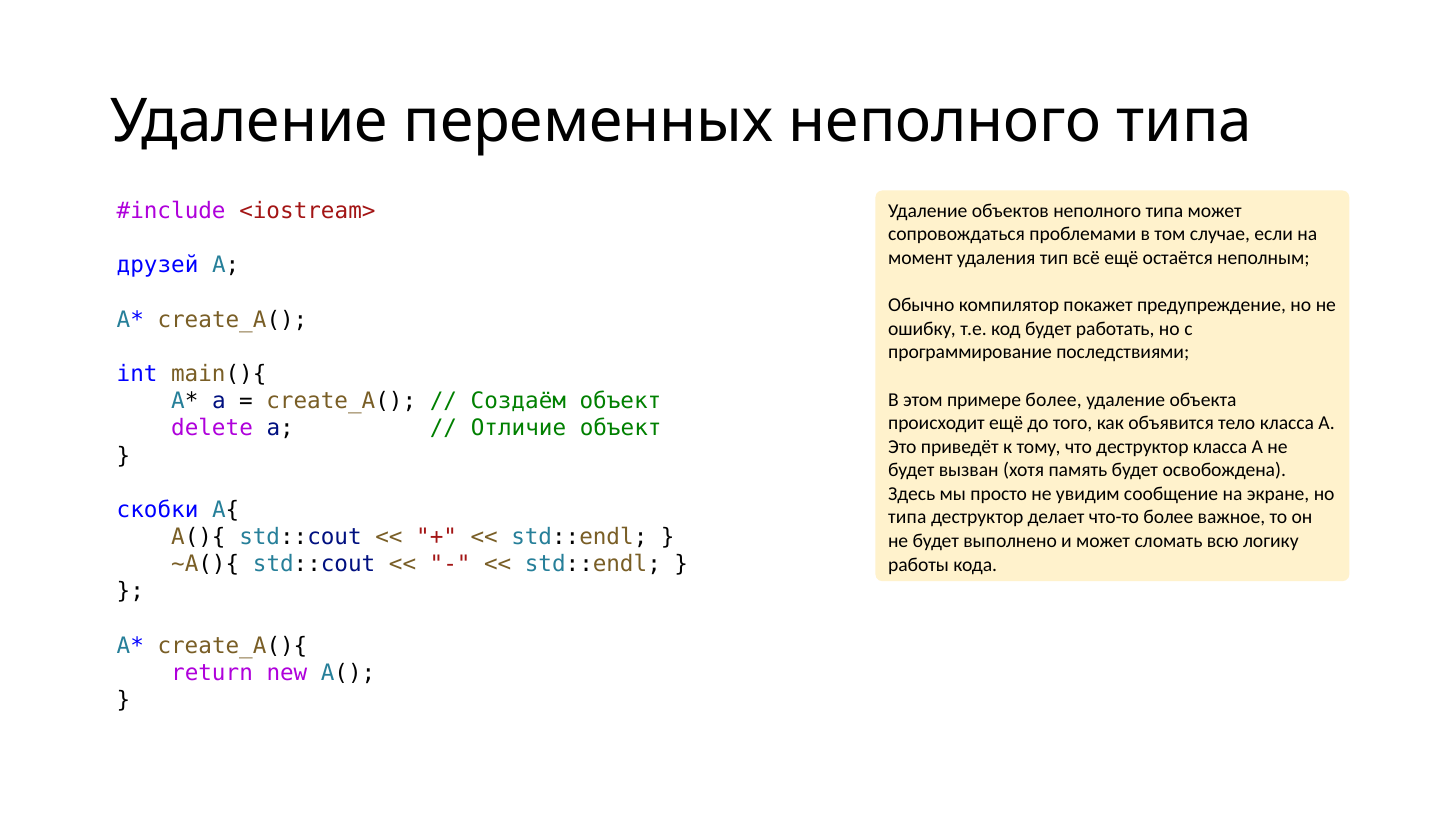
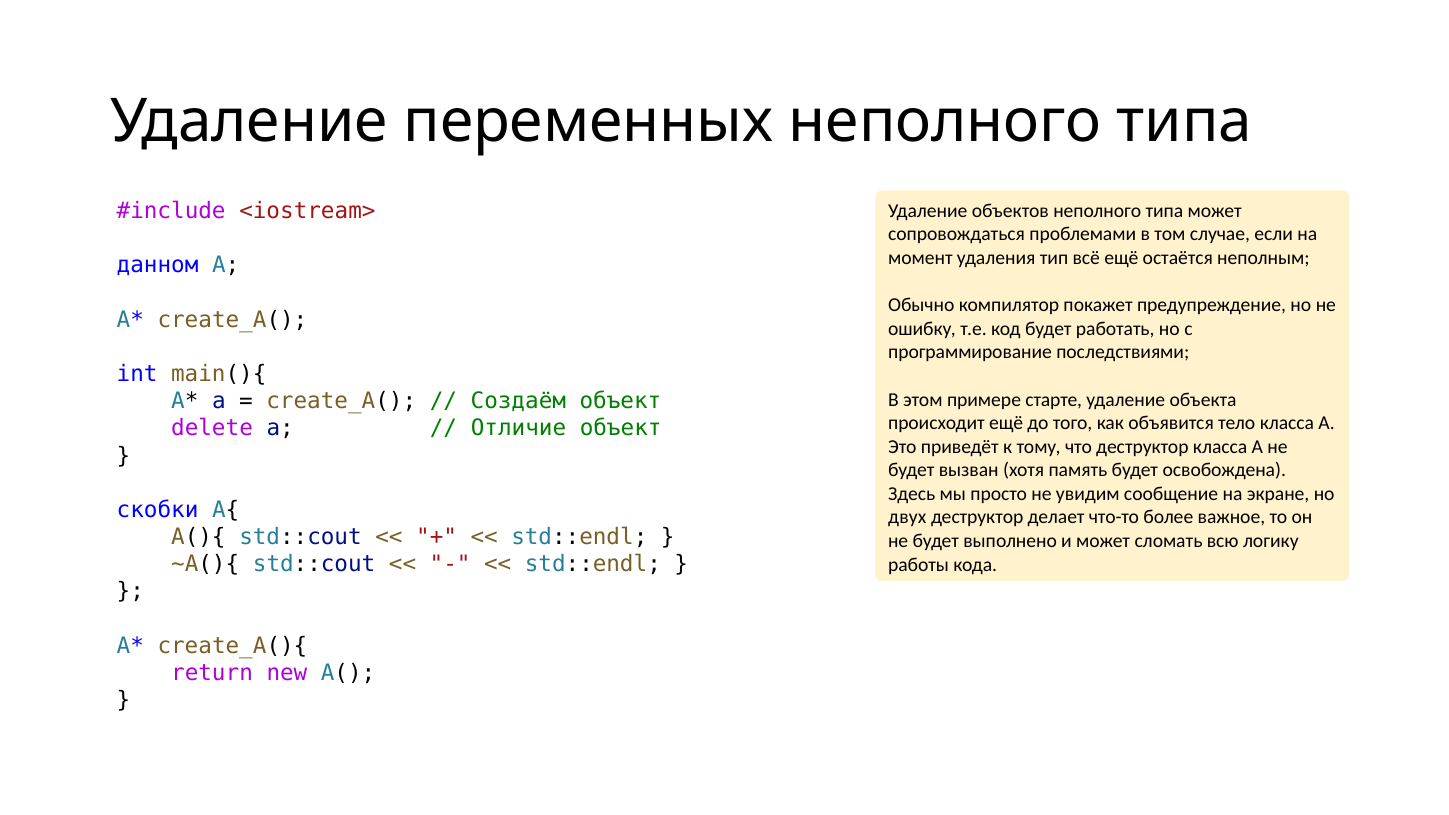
друзей: друзей -> данном (158, 265)
примере более: более -> старте (1054, 400)
типа: типа -> двух (907, 517)
